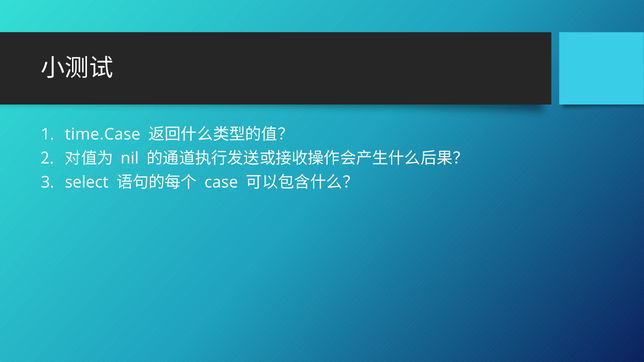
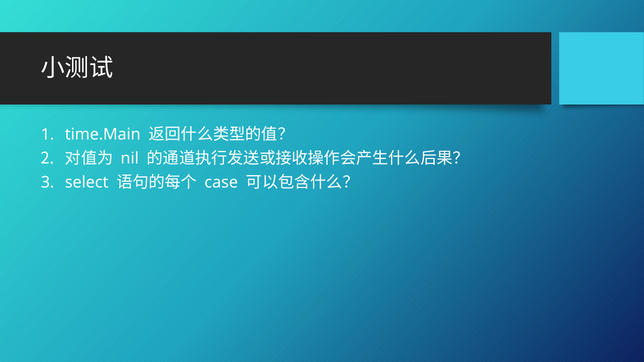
time.Case: time.Case -> time.Main (103, 134)
